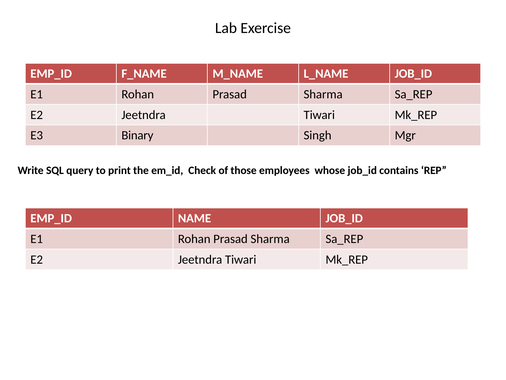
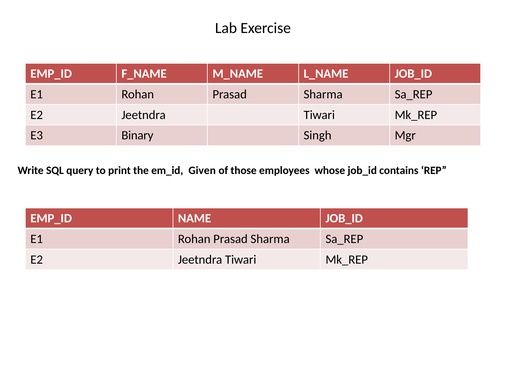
Check: Check -> Given (202, 170)
